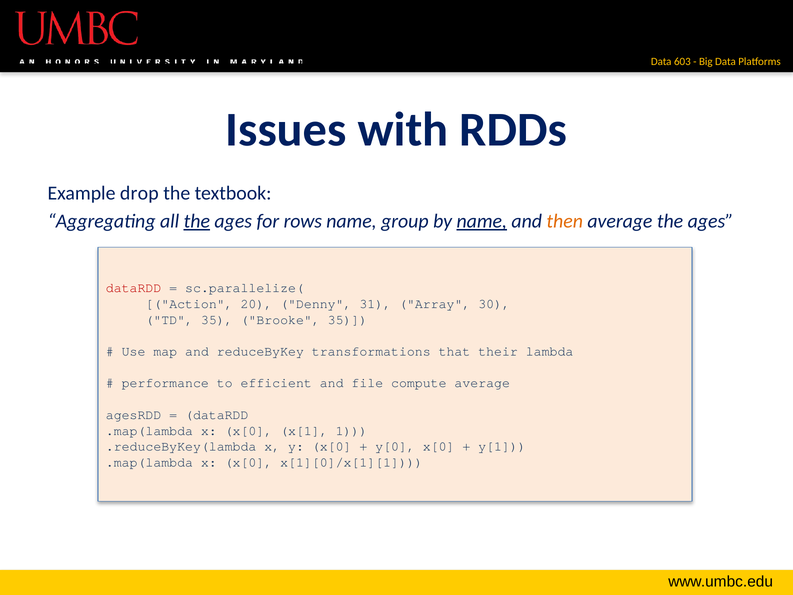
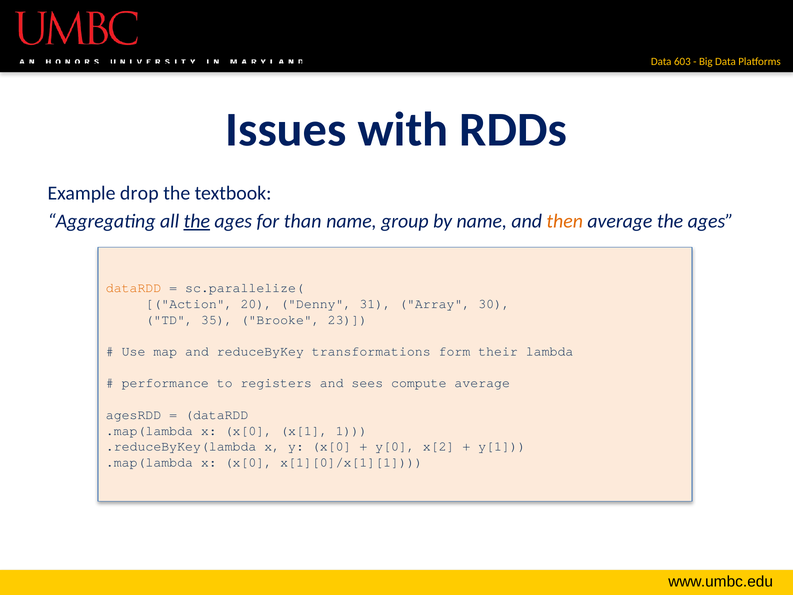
rows: rows -> than (303, 221)
name underline: present -> none (482, 221)
dataRDD colour: red -> orange (134, 288)
Brooke 35: 35 -> 23 (348, 320)
that: that -> form (454, 351)
efficient: efficient -> registers (276, 383)
file: file -> sees (367, 383)
y[0 x[0: x[0 -> x[2 (439, 446)
